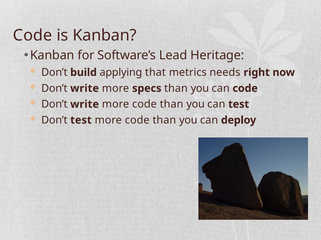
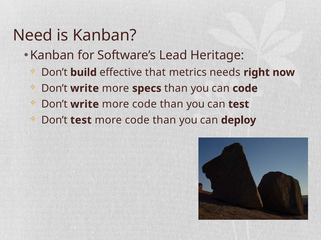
Code: Code -> Need (33, 35)
applying: applying -> effective (121, 73)
